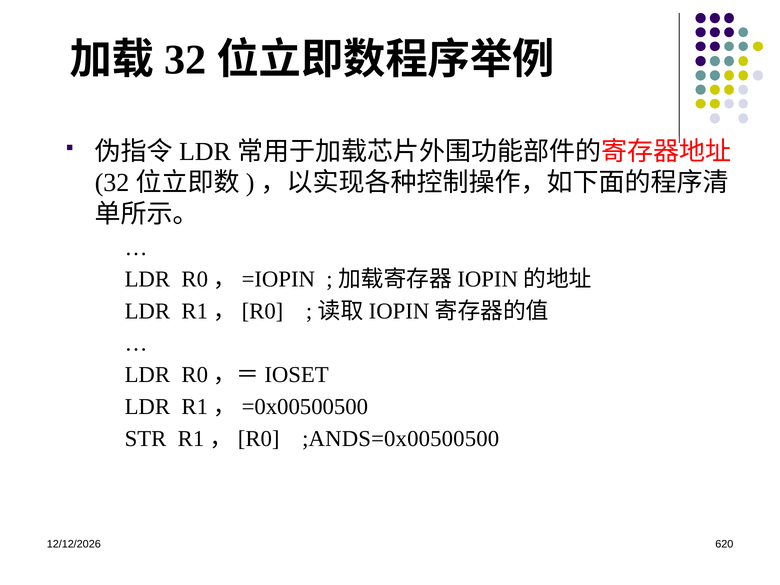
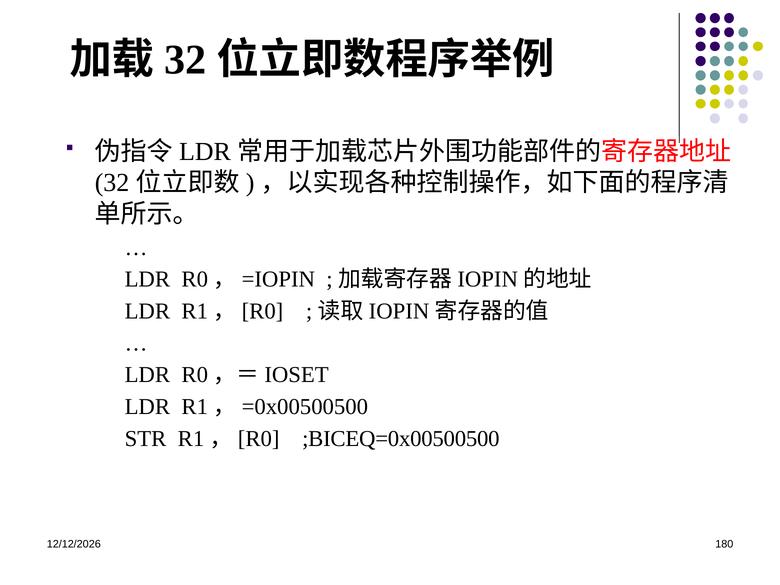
;ANDS=0x00500500: ;ANDS=0x00500500 -> ;BICEQ=0x00500500 (401, 439)
620: 620 -> 180 (724, 544)
